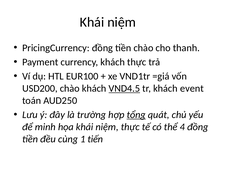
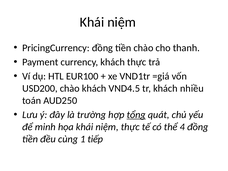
VND4.5 underline: present -> none (124, 88)
event: event -> nhiều (192, 88)
tiến: tiến -> tiếp (95, 139)
